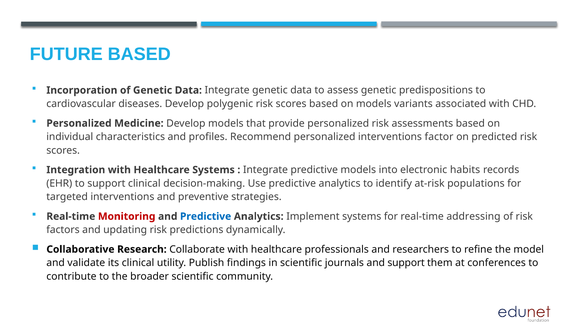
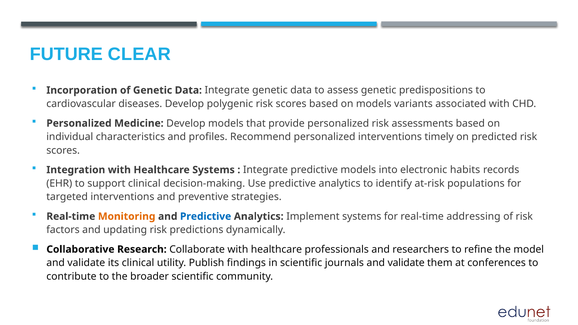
FUTURE BASED: BASED -> CLEAR (139, 54)
factor: factor -> timely (439, 137)
Monitoring colour: red -> orange (127, 216)
journals and support: support -> validate (406, 263)
